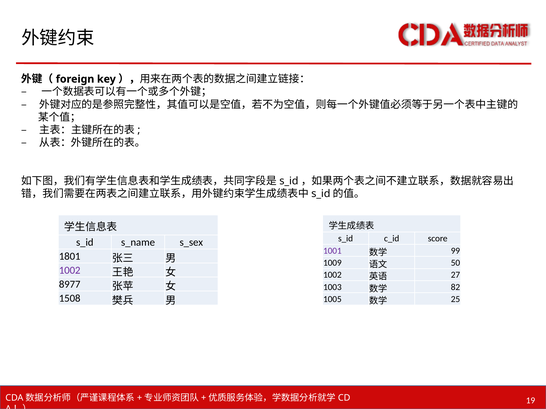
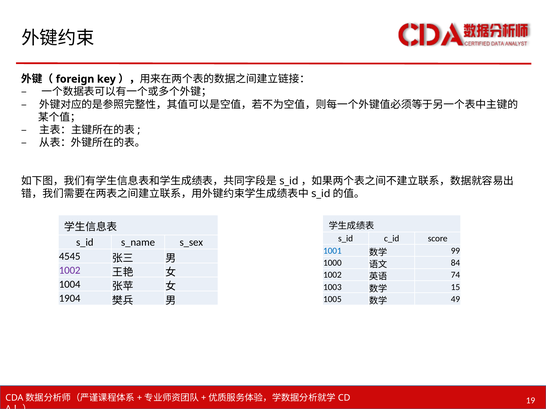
1001 colour: purple -> blue (332, 251)
1801: 1801 -> 4545 (70, 257)
1009: 1009 -> 1000 (332, 263)
50: 50 -> 84 (455, 263)
27: 27 -> 74 (455, 275)
8977: 8977 -> 1004 (70, 285)
82: 82 -> 15 (455, 287)
1508: 1508 -> 1904 (70, 299)
25: 25 -> 49 (455, 300)
